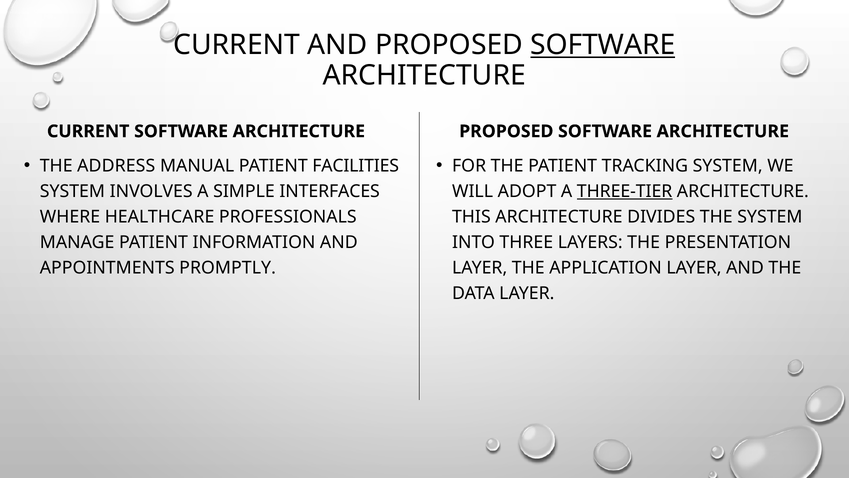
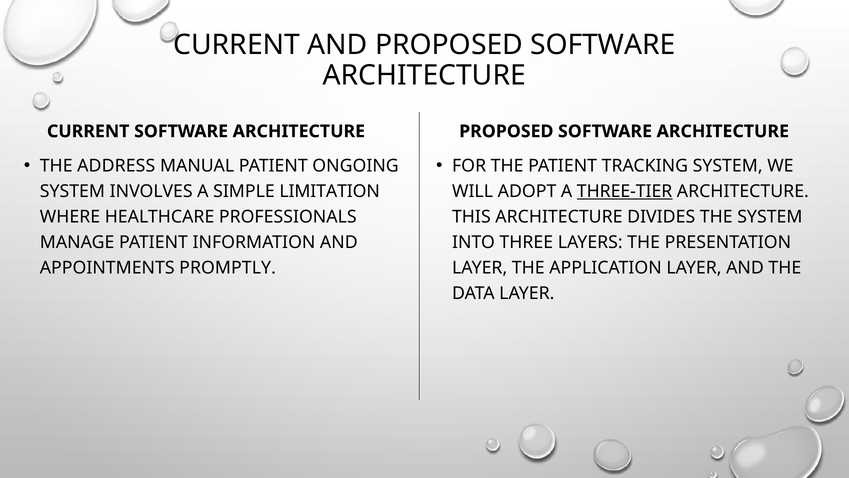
SOFTWARE underline: present -> none (603, 45)
FACILITIES: FACILITIES -> ONGOING (356, 166)
INTERFACES: INTERFACES -> LIMITATION (330, 191)
